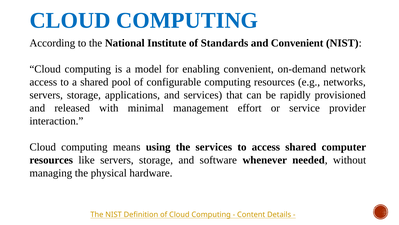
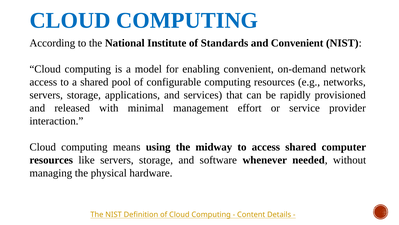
the services: services -> midway (214, 147)
